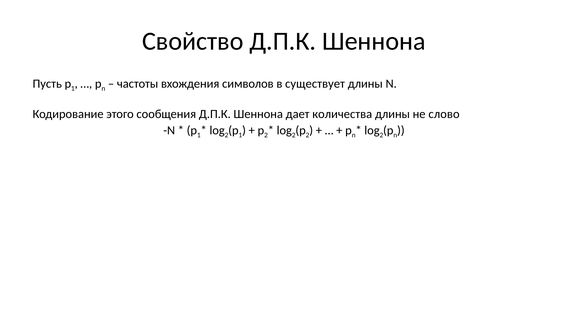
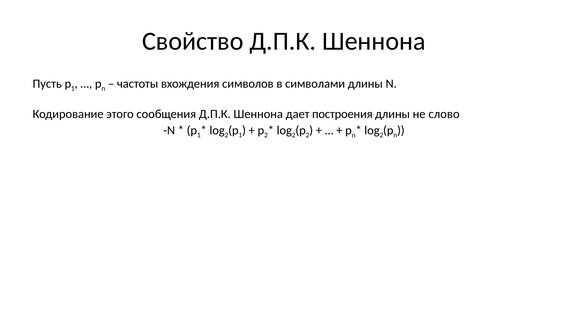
существует: существует -> символами (315, 84)
количества: количества -> построения (342, 114)
